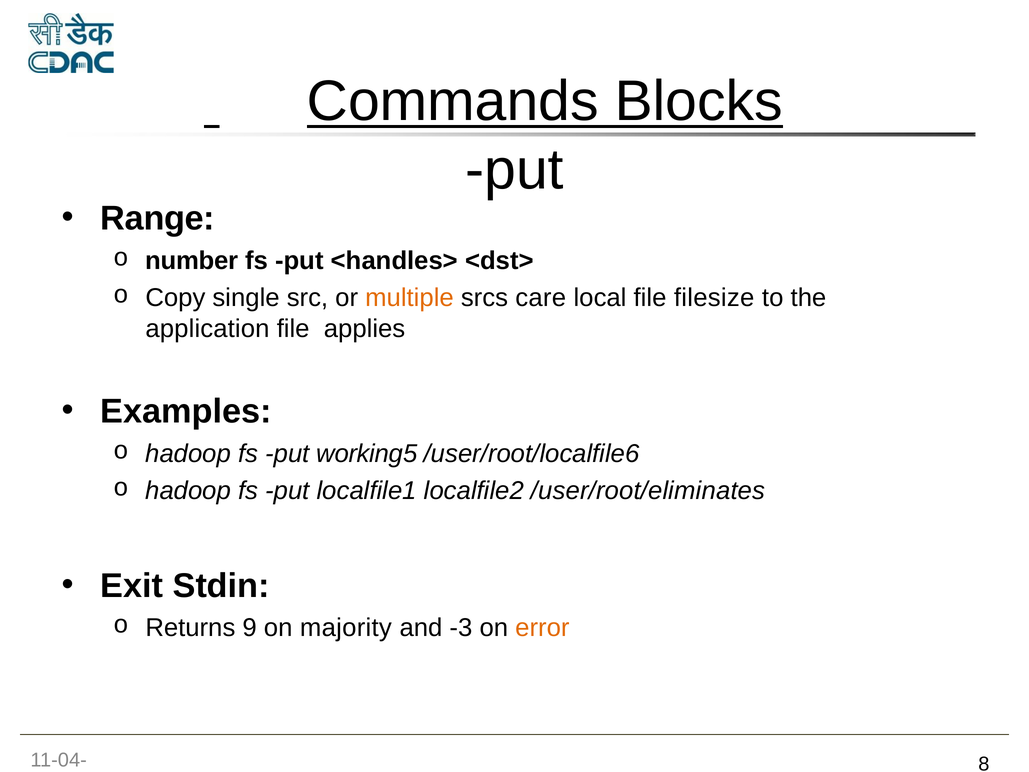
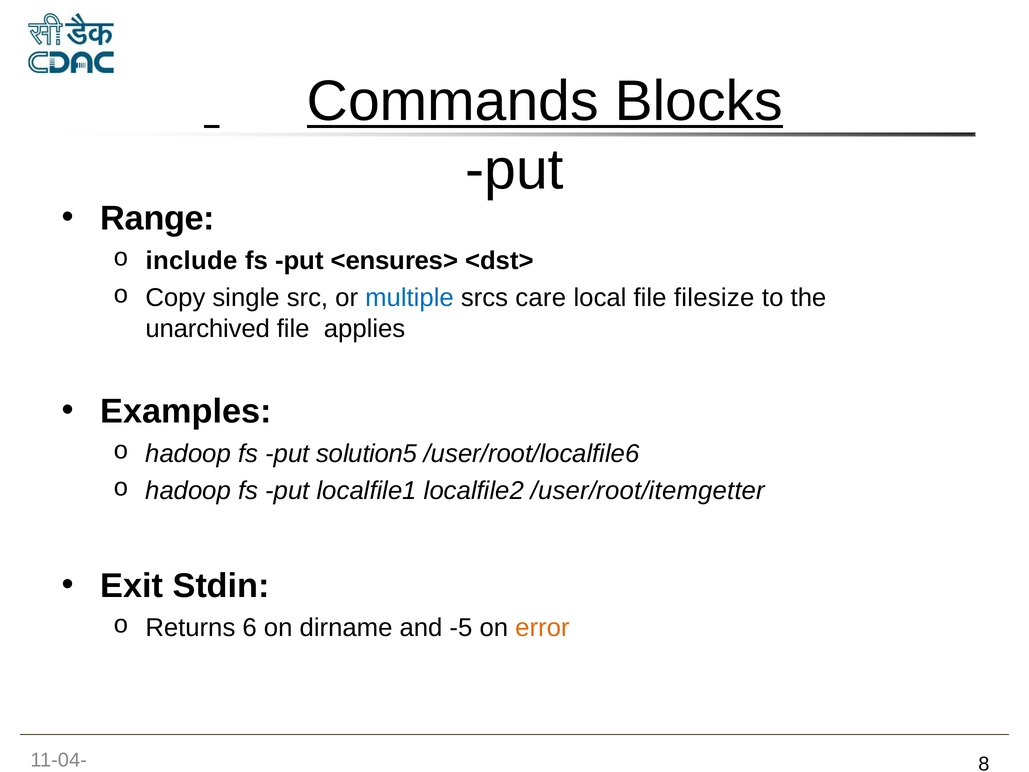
number: number -> include (192, 261)
<handles>: <handles> -> <ensures> (394, 261)
multiple colour: orange -> blue (409, 298)
application: application -> unarchived (208, 329)
working5: working5 -> solution5 (367, 453)
/user/root/eliminates: /user/root/eliminates -> /user/root/itemgetter (648, 490)
9: 9 -> 6 (250, 628)
majority: majority -> dirname (346, 628)
-3: -3 -> -5 (461, 628)
